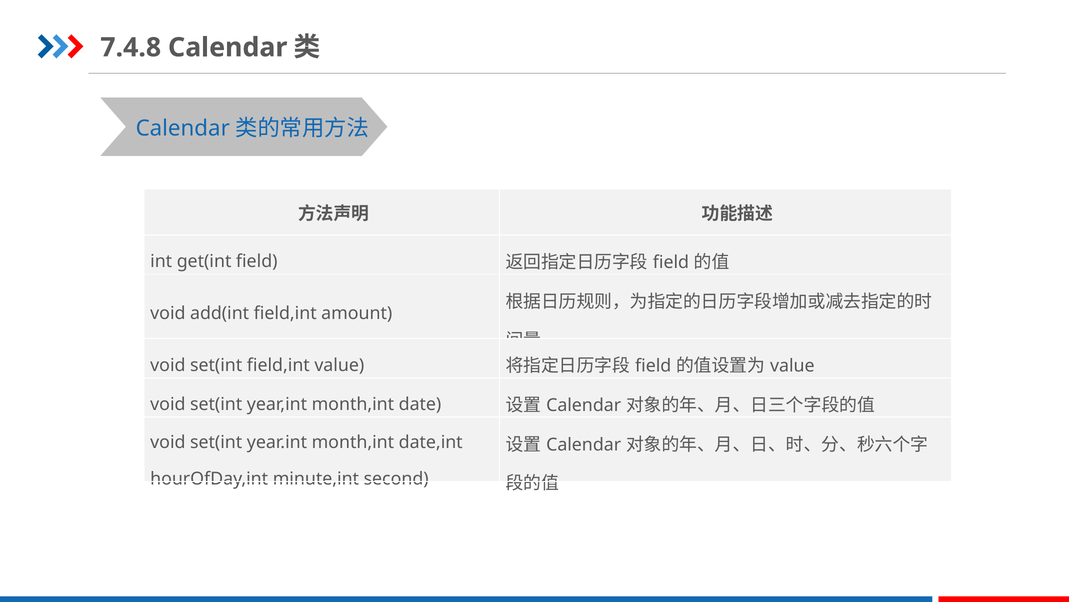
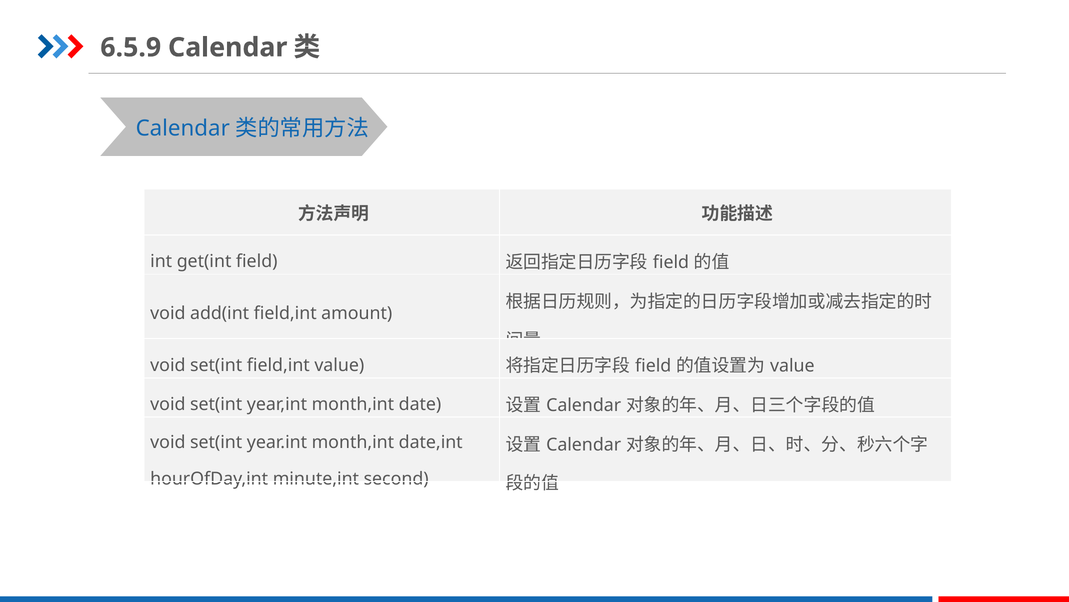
7.4.8: 7.4.8 -> 6.5.9 (131, 47)
